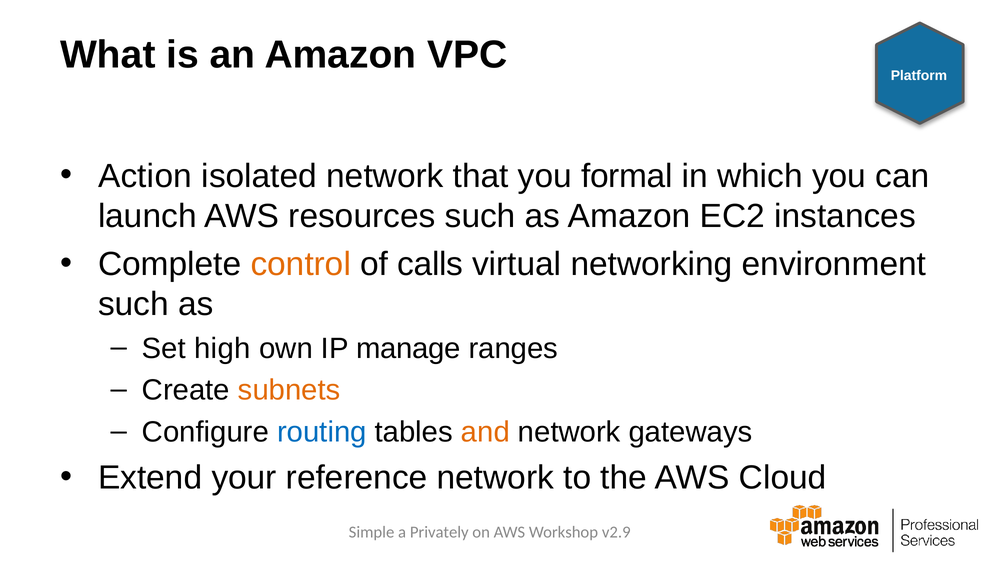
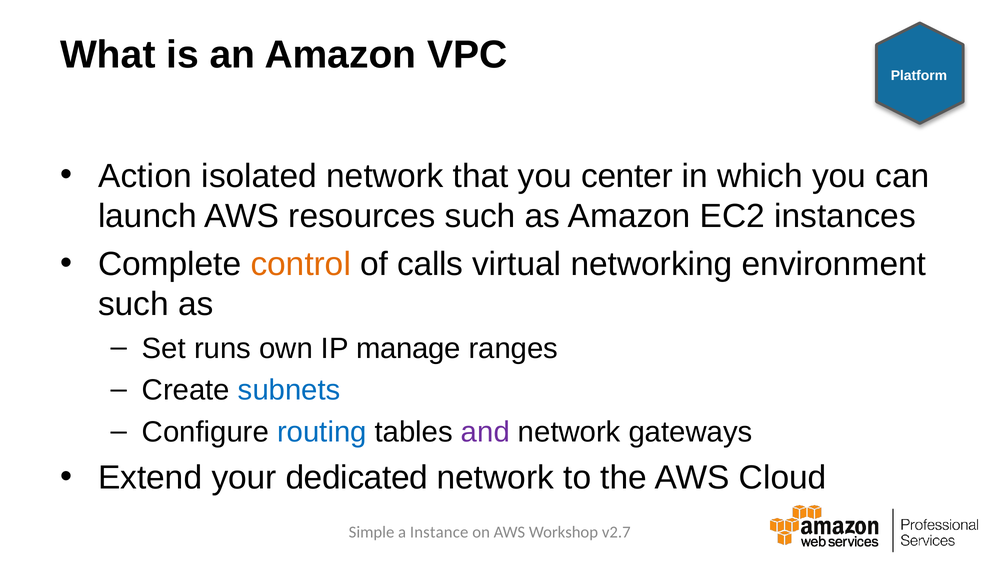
formal: formal -> center (627, 176)
high: high -> runs (223, 349)
subnets colour: orange -> blue (289, 391)
and colour: orange -> purple (485, 432)
reference: reference -> dedicated (357, 478)
Privately: Privately -> Instance (439, 532)
v2.9: v2.9 -> v2.7 (616, 532)
